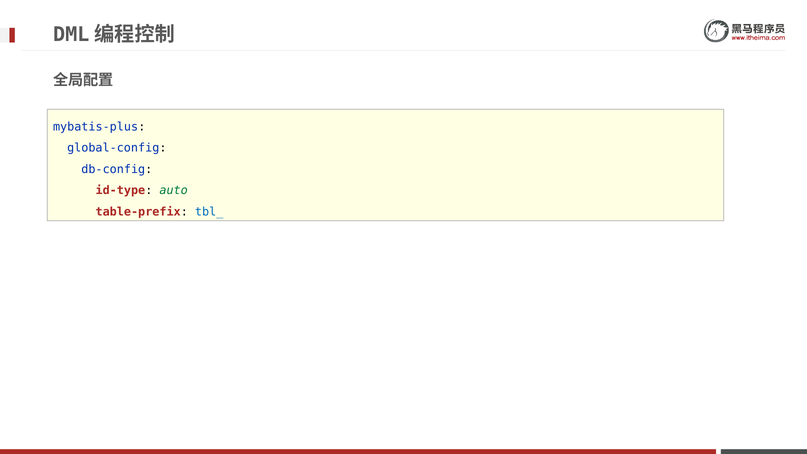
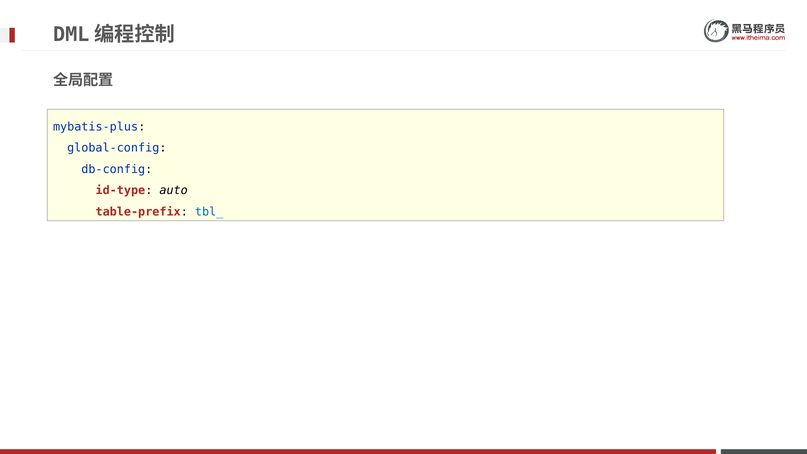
auto colour: green -> black (174, 190)
